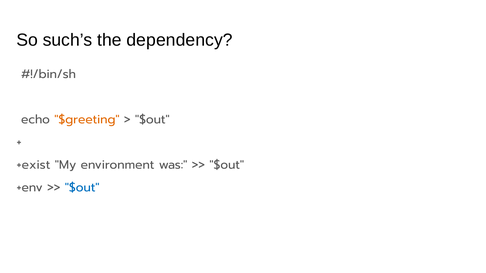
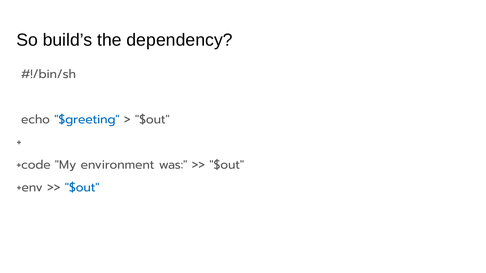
such’s: such’s -> build’s (68, 40)
$greeting colour: orange -> blue (87, 120)
+exist: +exist -> +code (34, 165)
